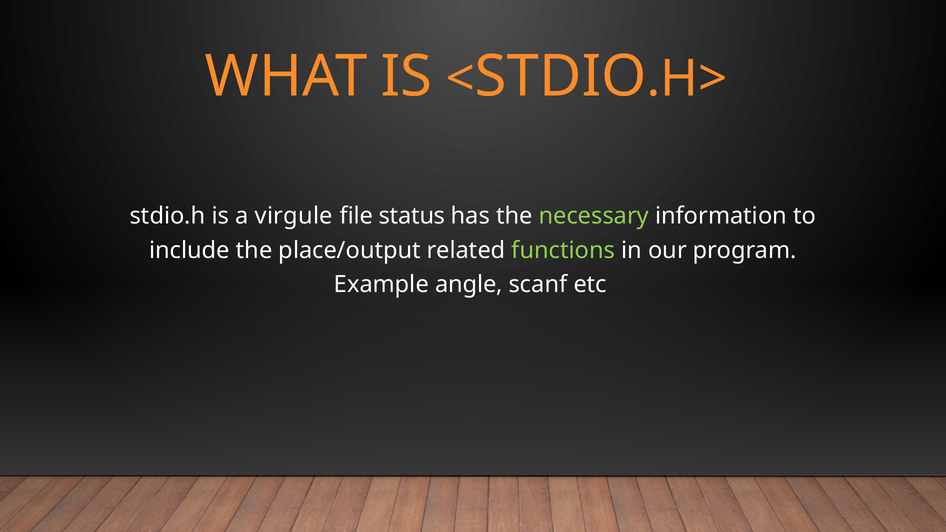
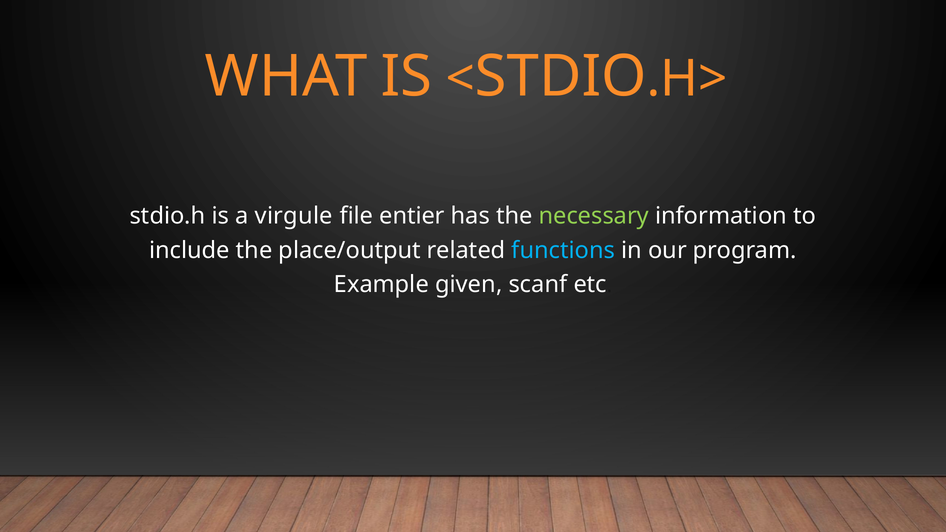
status: status -> entier (412, 216)
functions colour: light green -> light blue (563, 250)
angle: angle -> given (469, 284)
